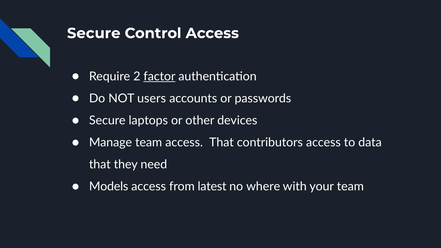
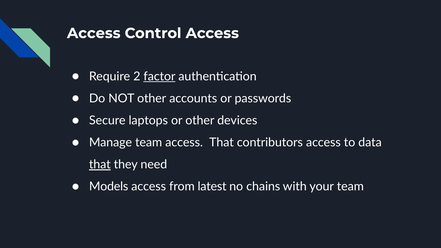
Secure: Secure -> Access (94, 33)
NOT users: users -> other (152, 98)
that underline: none -> present (100, 165)
where: where -> chains (263, 187)
